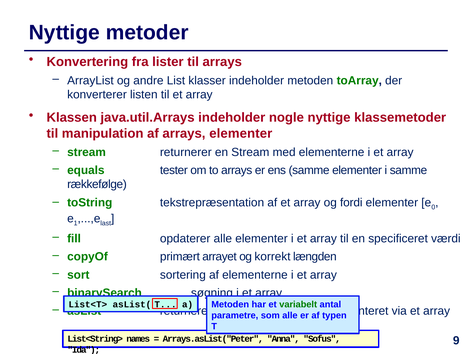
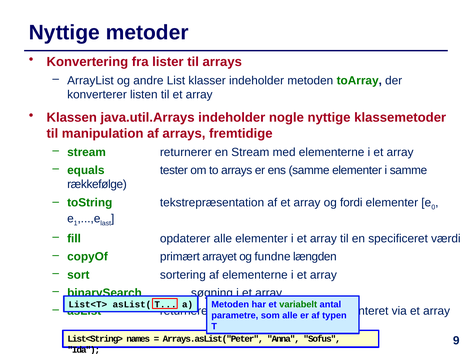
arrays elementer: elementer -> fremtidige (241, 133)
korrekt: korrekt -> fundne (273, 257)
